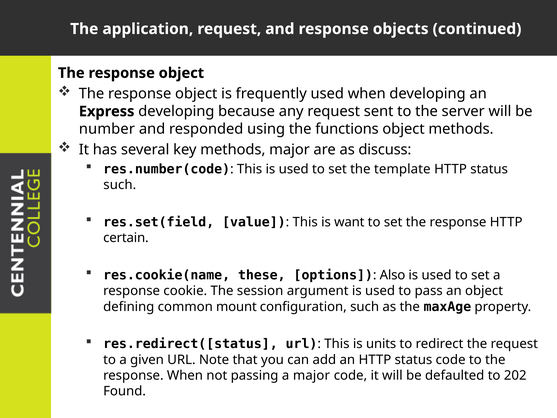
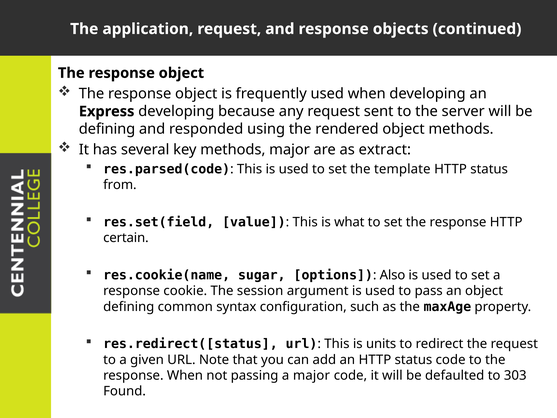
number: number -> defining (107, 129)
functions: functions -> rendered (347, 129)
discuss: discuss -> extract (385, 150)
res.number(code: res.number(code -> res.parsed(code (167, 169)
such: such -> from (120, 185)
want: want -> what (349, 222)
these: these -> sugar (262, 275)
mount: mount -> syntax (236, 307)
202: 202 -> 303 (515, 375)
